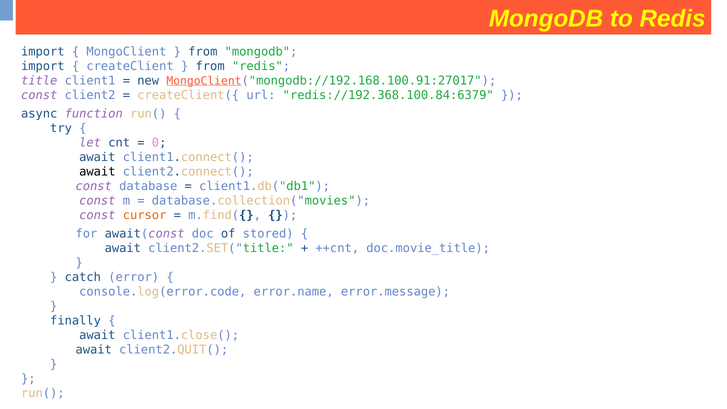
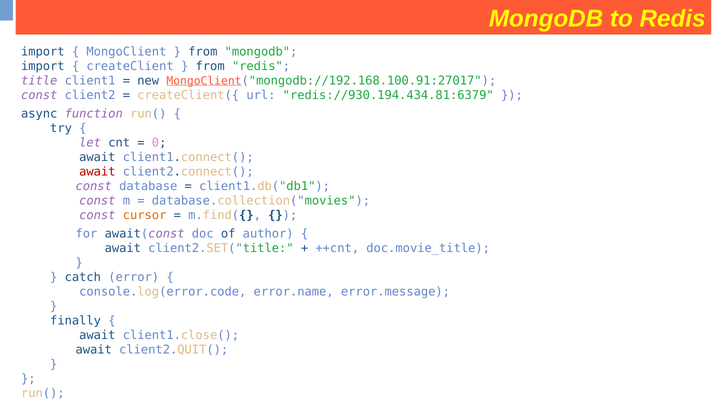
redis://192.368.100.84:6379: redis://192.368.100.84:6379 -> redis://930.194.434.81:6379 (388, 95)
await colour: black -> red (97, 172)
stored: stored -> author (268, 233)
